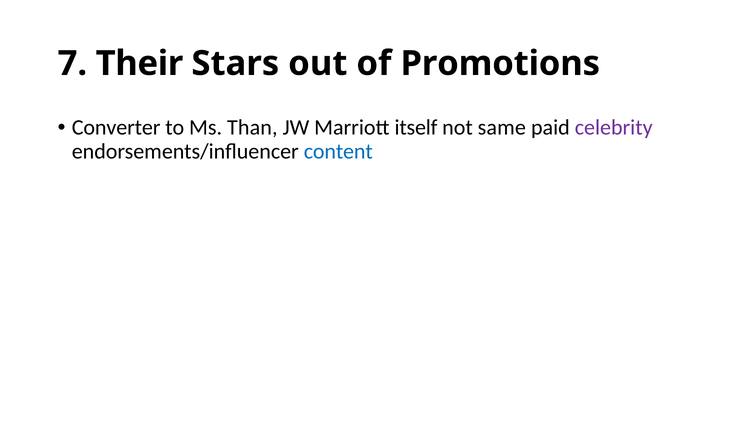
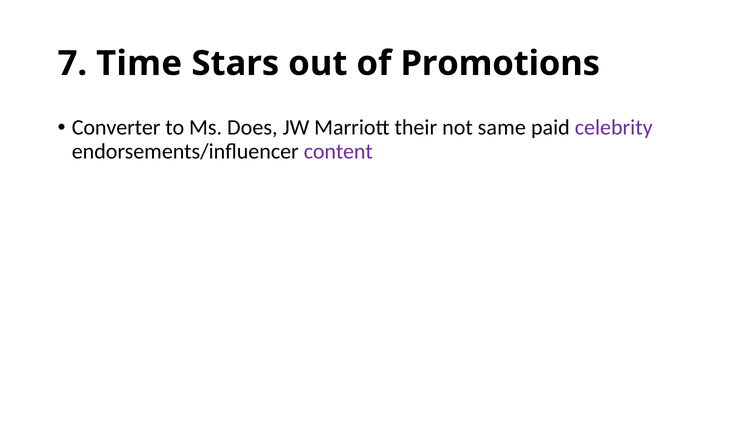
Their: Their -> Time (139, 64)
Than: Than -> Does (252, 128)
itself: itself -> their (416, 128)
content colour: blue -> purple (338, 152)
